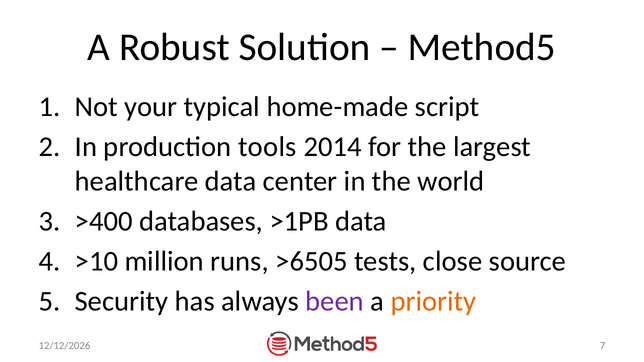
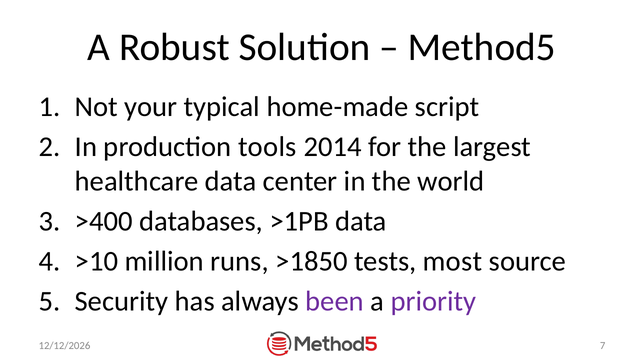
>6505: >6505 -> >1850 (311, 262)
close: close -> most (453, 262)
priority colour: orange -> purple (433, 302)
